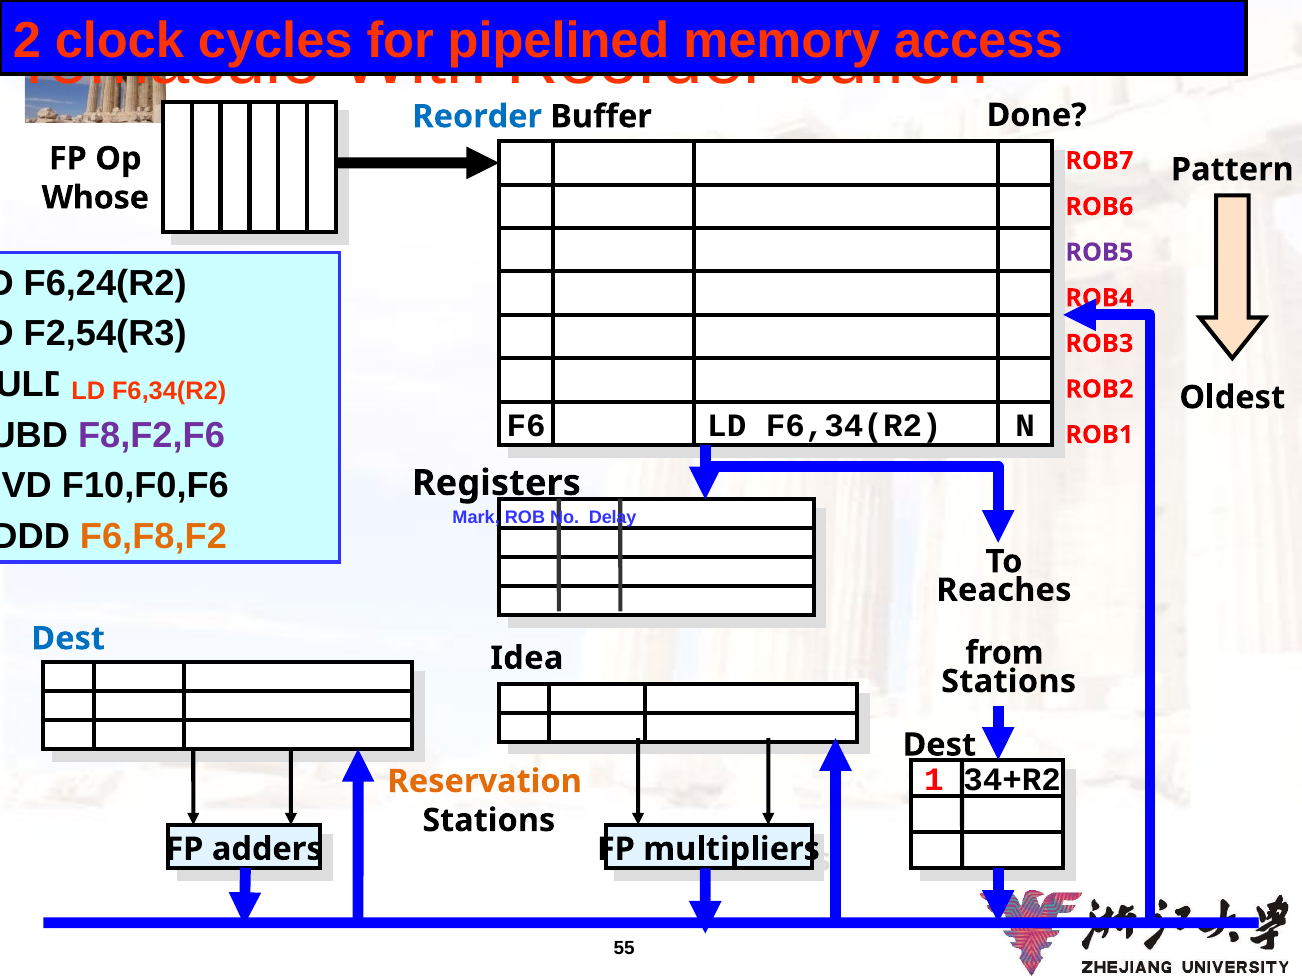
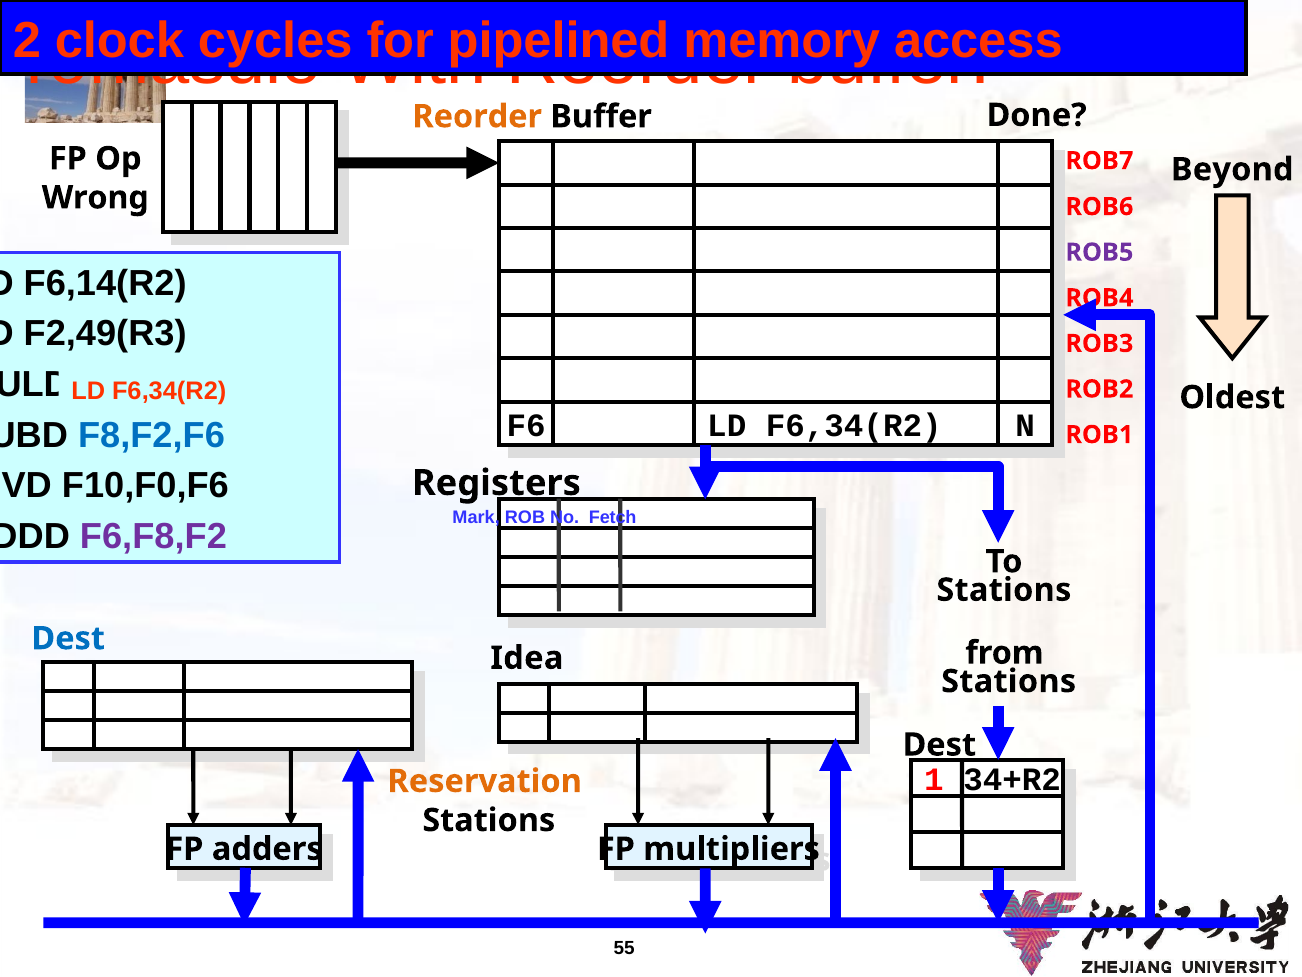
Reorder colour: blue -> orange (477, 116)
Pattern: Pattern -> Beyond (1232, 169)
Whose: Whose -> Wrong (95, 198)
F6,24(R2: F6,24(R2 -> F6,14(R2 (105, 283)
F2,54(R3: F2,54(R3 -> F2,49(R3 (105, 334)
F8,F2,F6 colour: purple -> blue (151, 435)
Delay: Delay -> Fetch (613, 517)
F6,F8,F2 colour: orange -> purple (153, 536)
Reaches: Reaches -> Stations (1004, 590)
